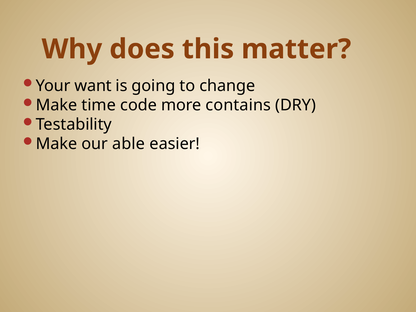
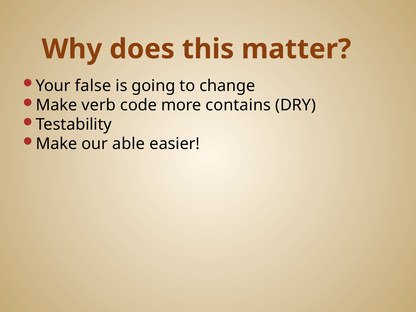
want: want -> false (93, 86)
time: time -> verb (99, 105)
